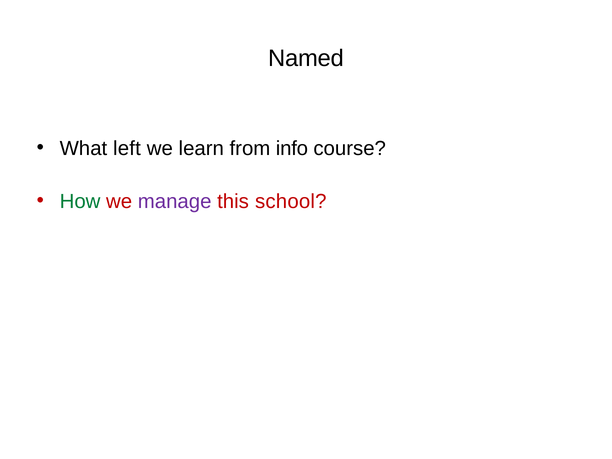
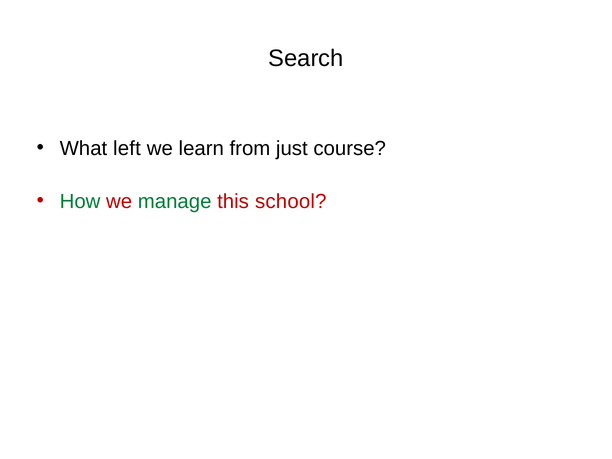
Named: Named -> Search (306, 58)
info: info -> just (292, 148)
manage colour: purple -> green (175, 201)
